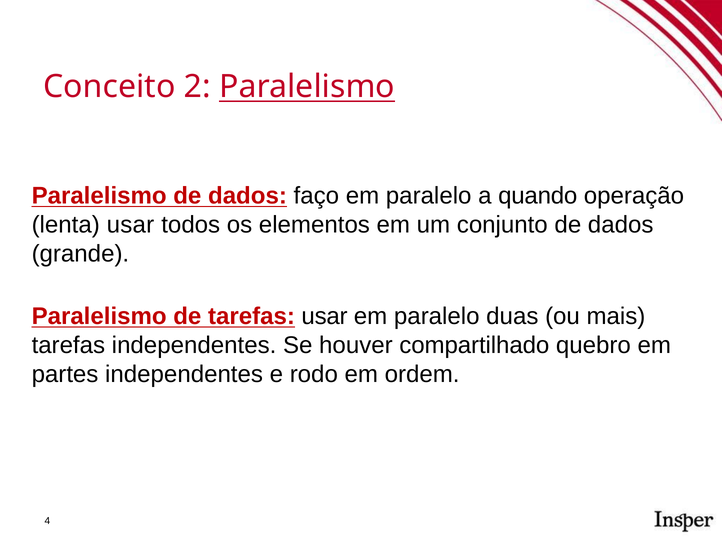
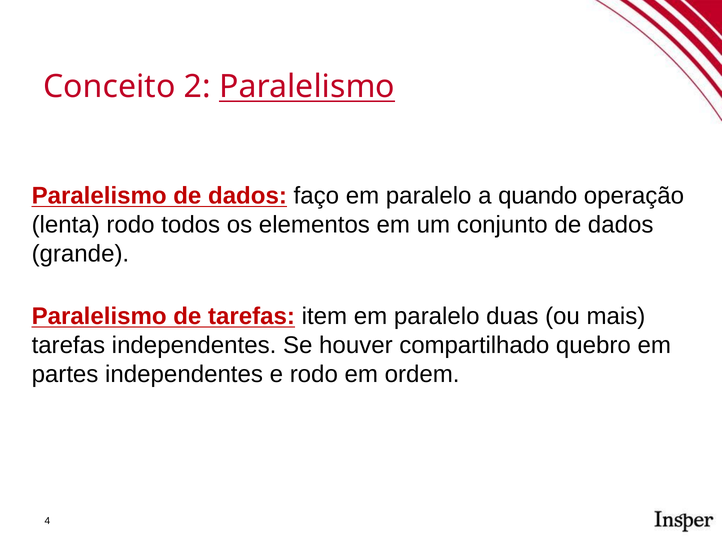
lenta usar: usar -> rodo (131, 225)
tarefas usar: usar -> item (324, 316)
